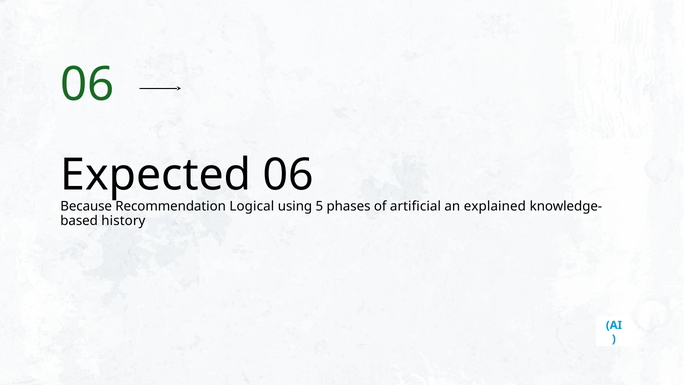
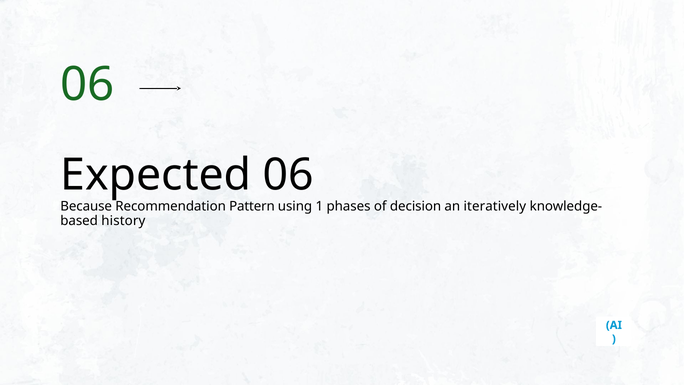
Logical: Logical -> Pattern (252, 206)
5: 5 -> 1 (319, 206)
artificial: artificial -> decision (416, 206)
explained: explained -> iteratively (495, 206)
